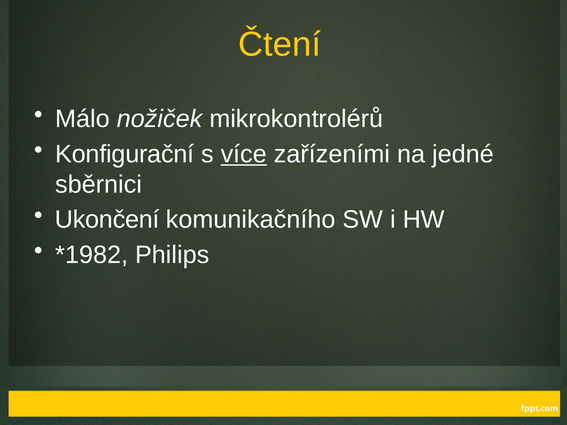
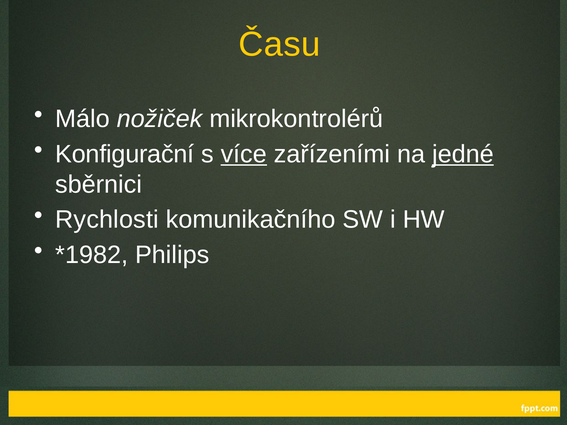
Čtení: Čtení -> Času (279, 45)
jedné underline: none -> present (463, 154)
Ukončení: Ukončení -> Rychlosti (107, 220)
